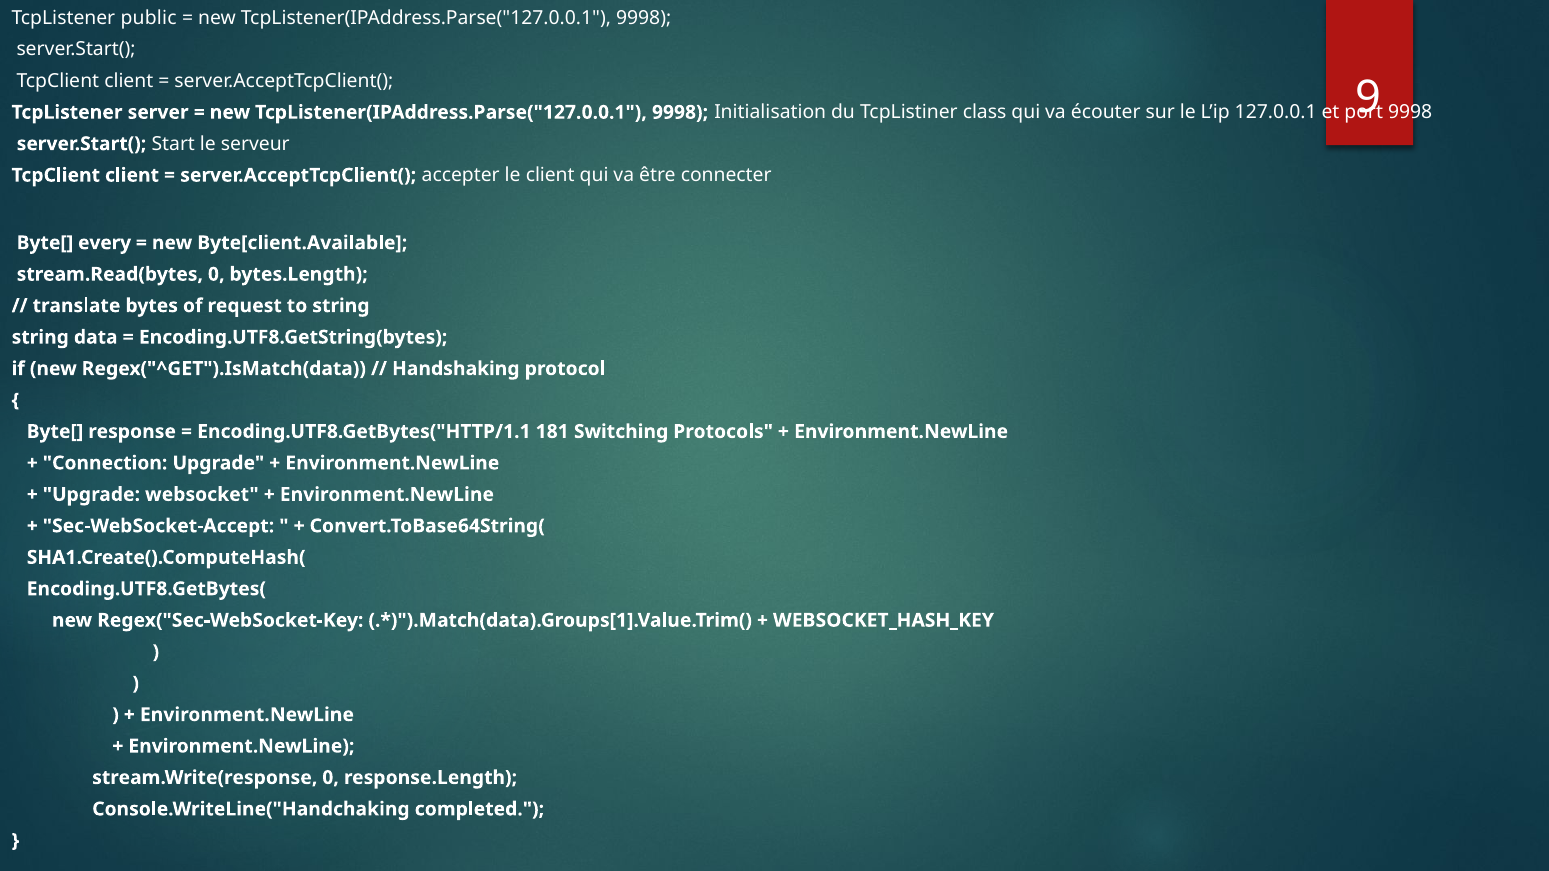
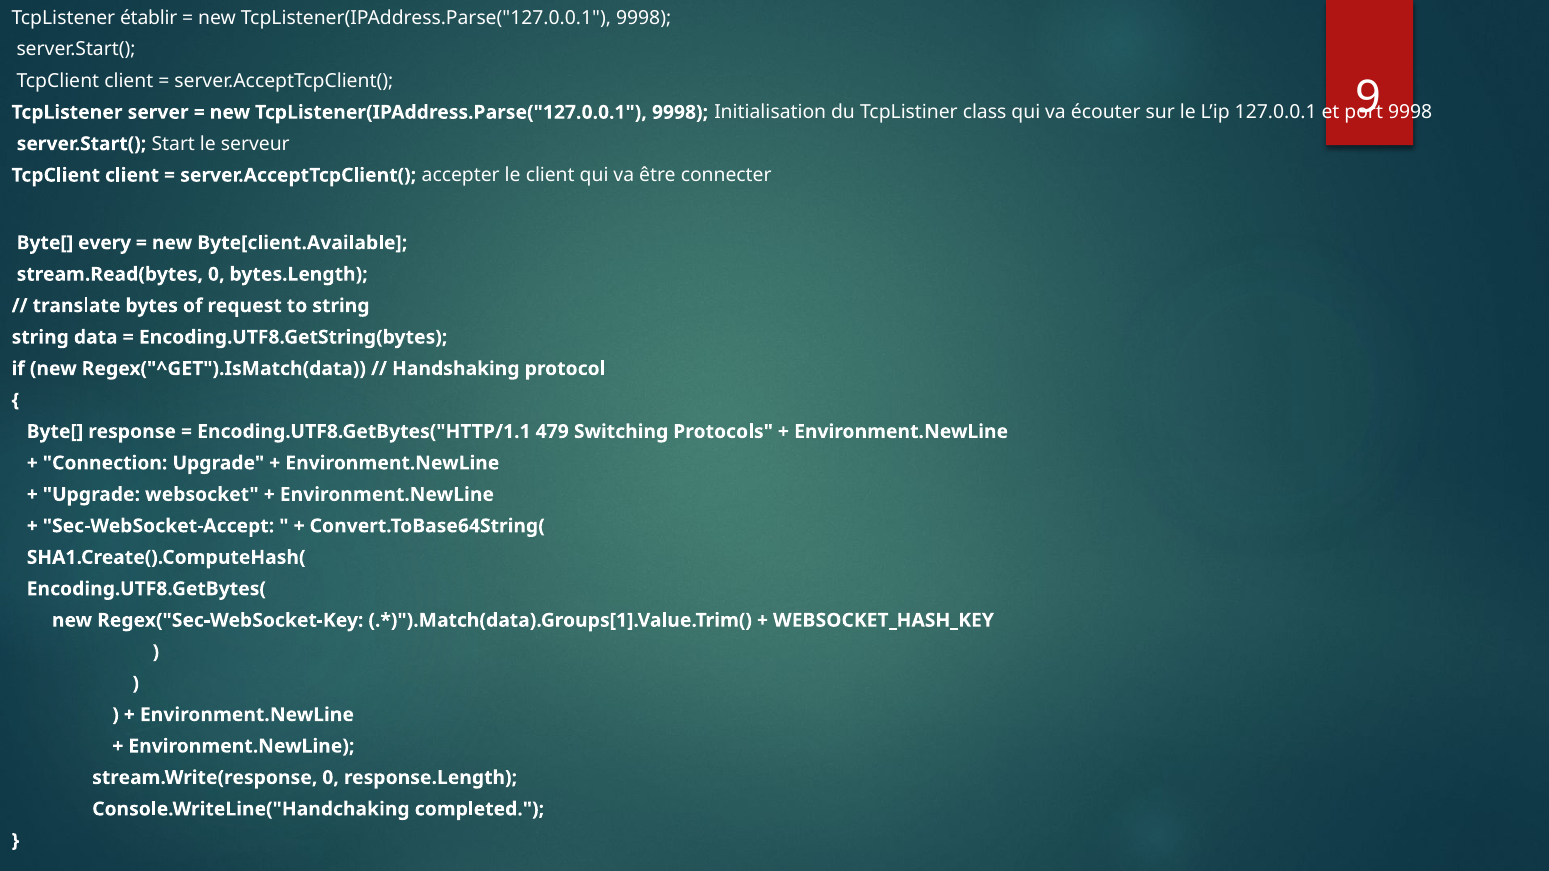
public: public -> établir (149, 18)
181: 181 -> 479 (552, 432)
